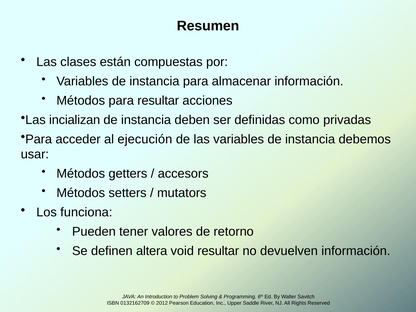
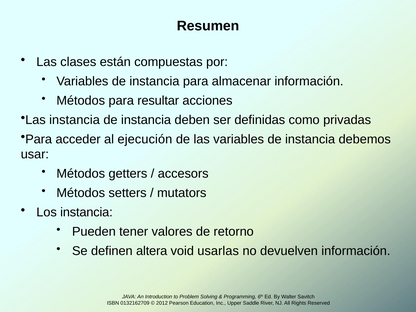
Las incializan: incializan -> instancia (75, 120)
Los funciona: funciona -> instancia (86, 212)
void resultar: resultar -> usarlas (218, 251)
